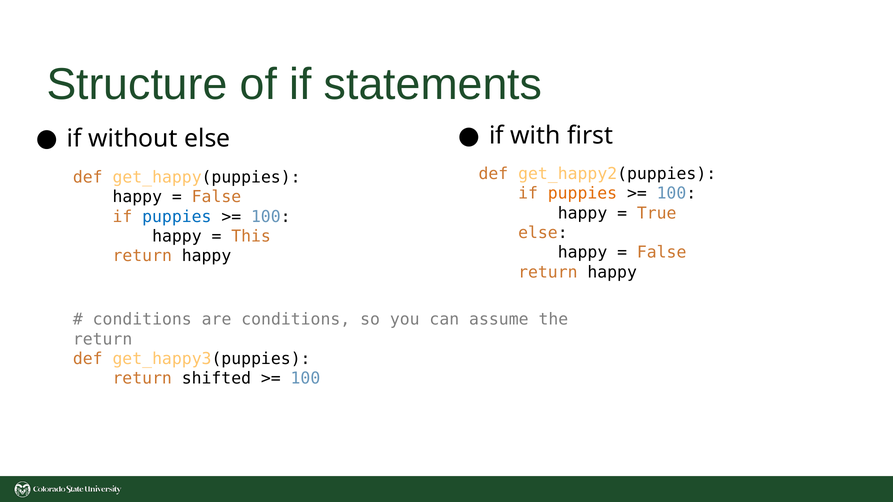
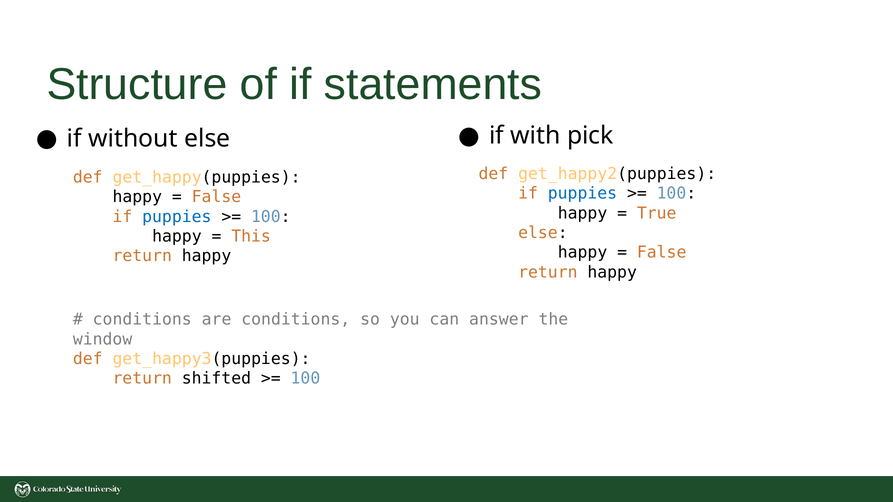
first: first -> pick (590, 136)
puppies colour: orange -> blue (582, 194)
assume: assume -> answer (499, 320)
return: return -> window (103, 339)
